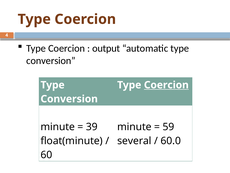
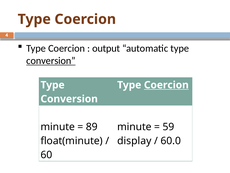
conversion underline: none -> present (51, 61)
39: 39 -> 89 (92, 127)
several: several -> display (134, 140)
